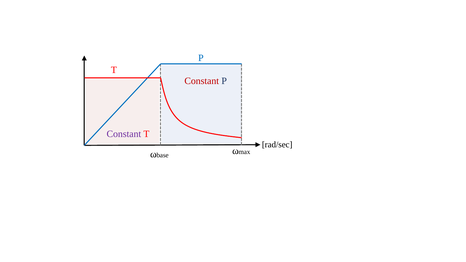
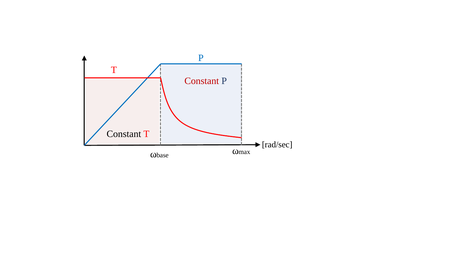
Constant colour: purple -> black (124, 134)
